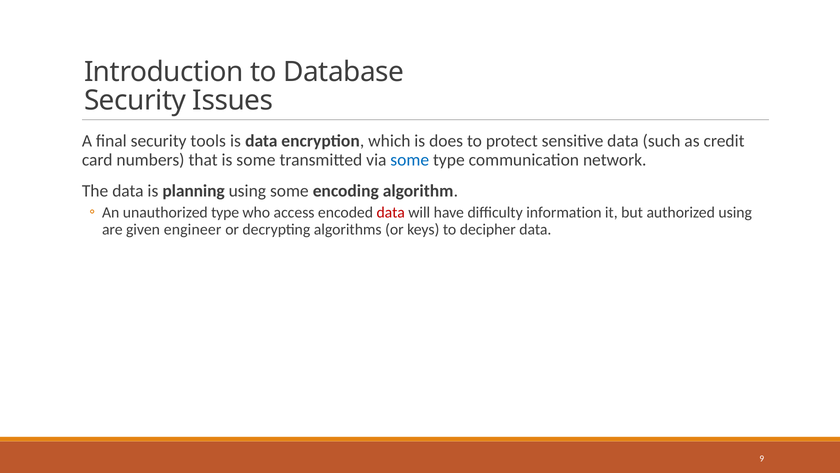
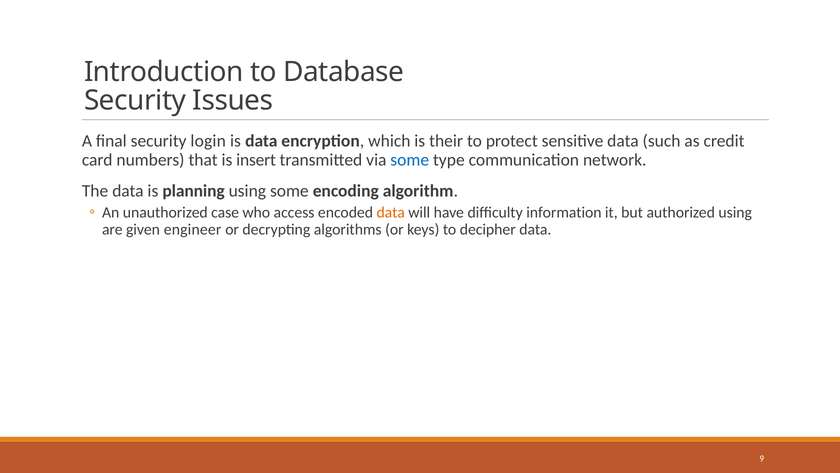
tools: tools -> login (208, 141)
does: does -> their (446, 141)
is some: some -> insert (256, 160)
unauthorized type: type -> case (225, 212)
data colour: red -> orange (391, 212)
